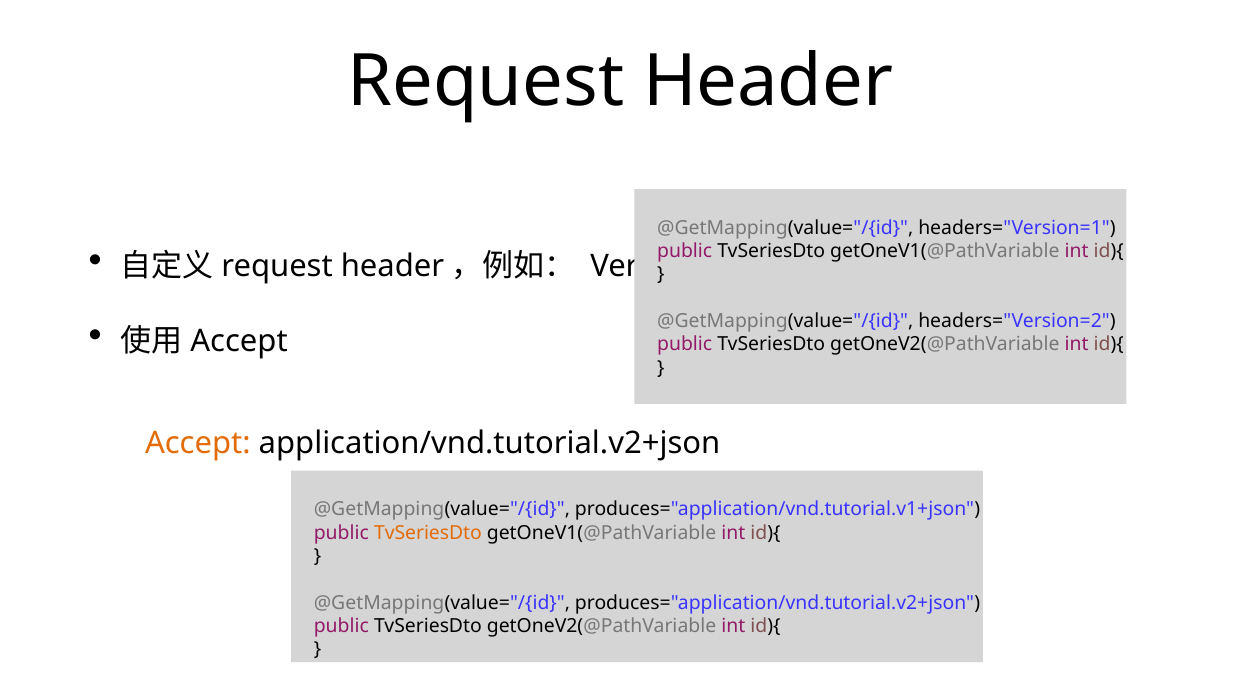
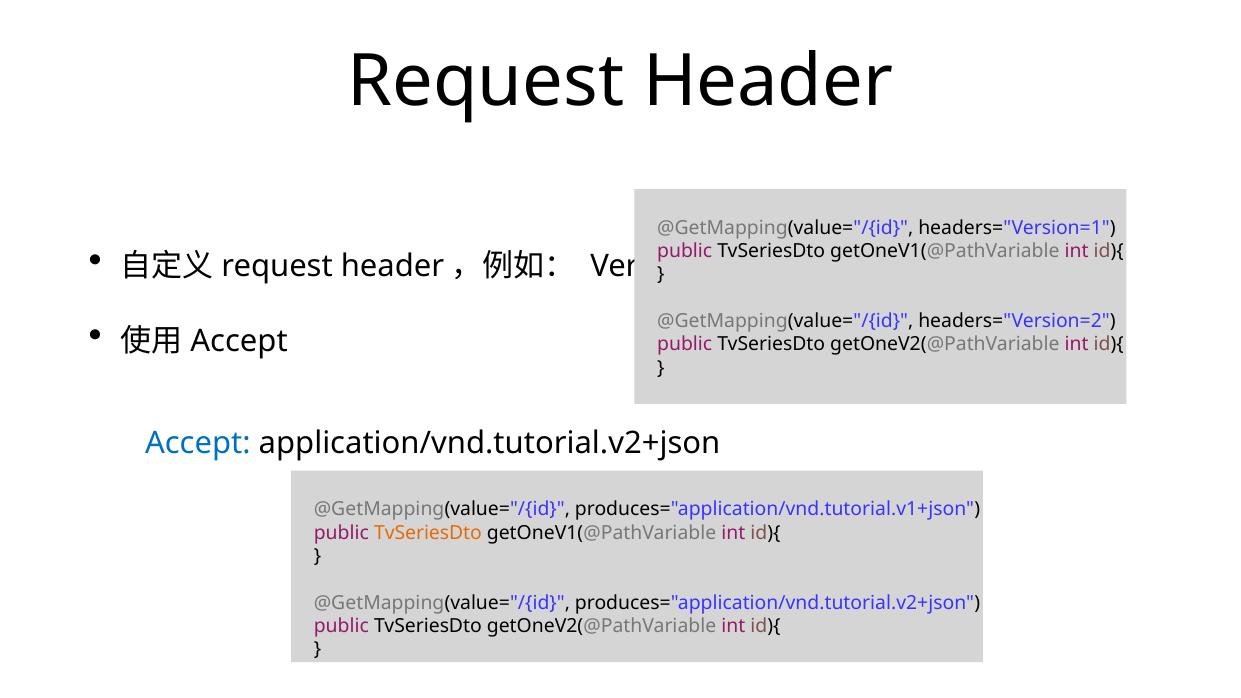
Accept colour: orange -> blue (198, 443)
